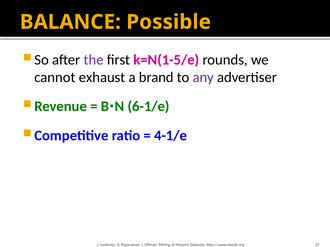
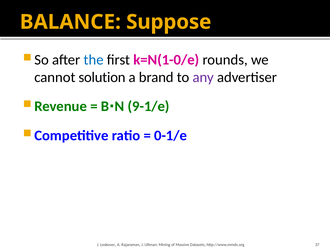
Possible: Possible -> Suppose (169, 22)
the colour: purple -> blue (94, 60)
k=N(1-5/e: k=N(1-5/e -> k=N(1-0/e (166, 60)
exhaust: exhaust -> solution (102, 77)
6-1/e: 6-1/e -> 9-1/e (149, 107)
4-1/e: 4-1/e -> 0-1/e (171, 136)
